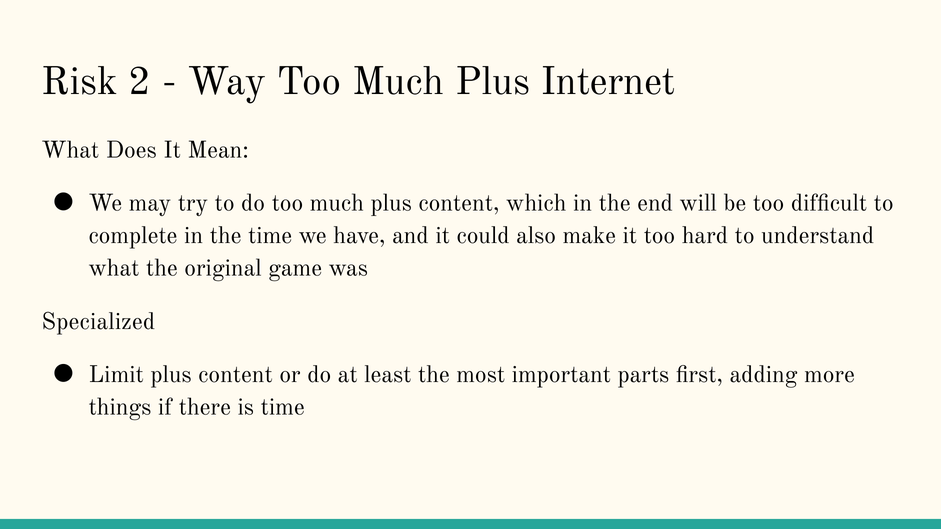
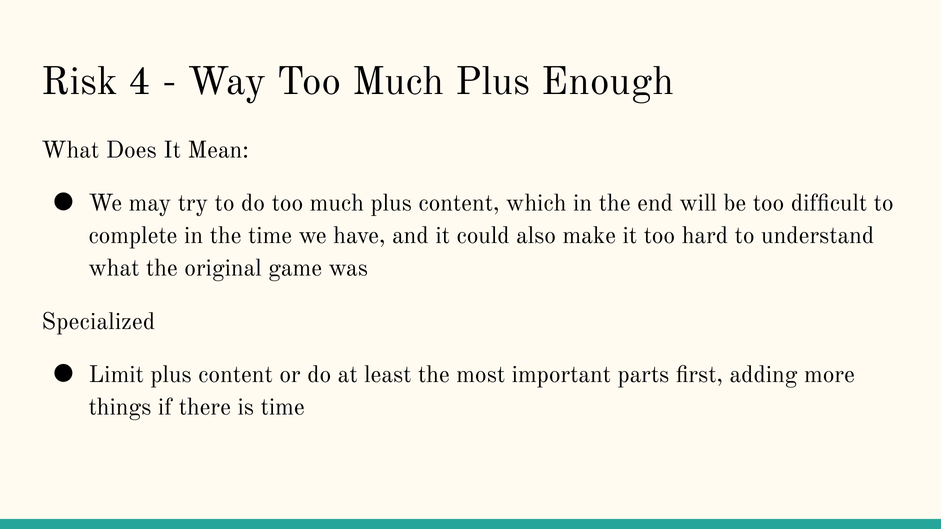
2: 2 -> 4 (140, 81)
Internet: Internet -> Enough (608, 81)
